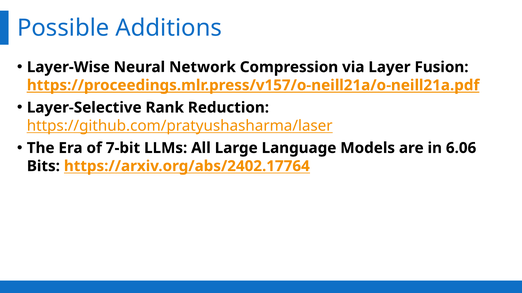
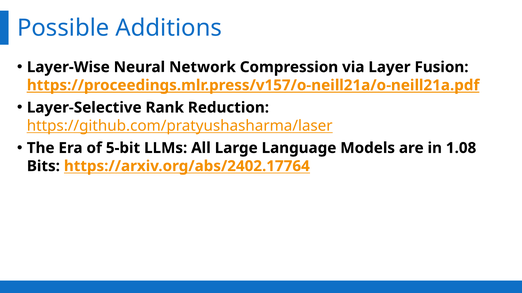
7-bit: 7-bit -> 5-bit (123, 148)
6.06: 6.06 -> 1.08 (461, 148)
